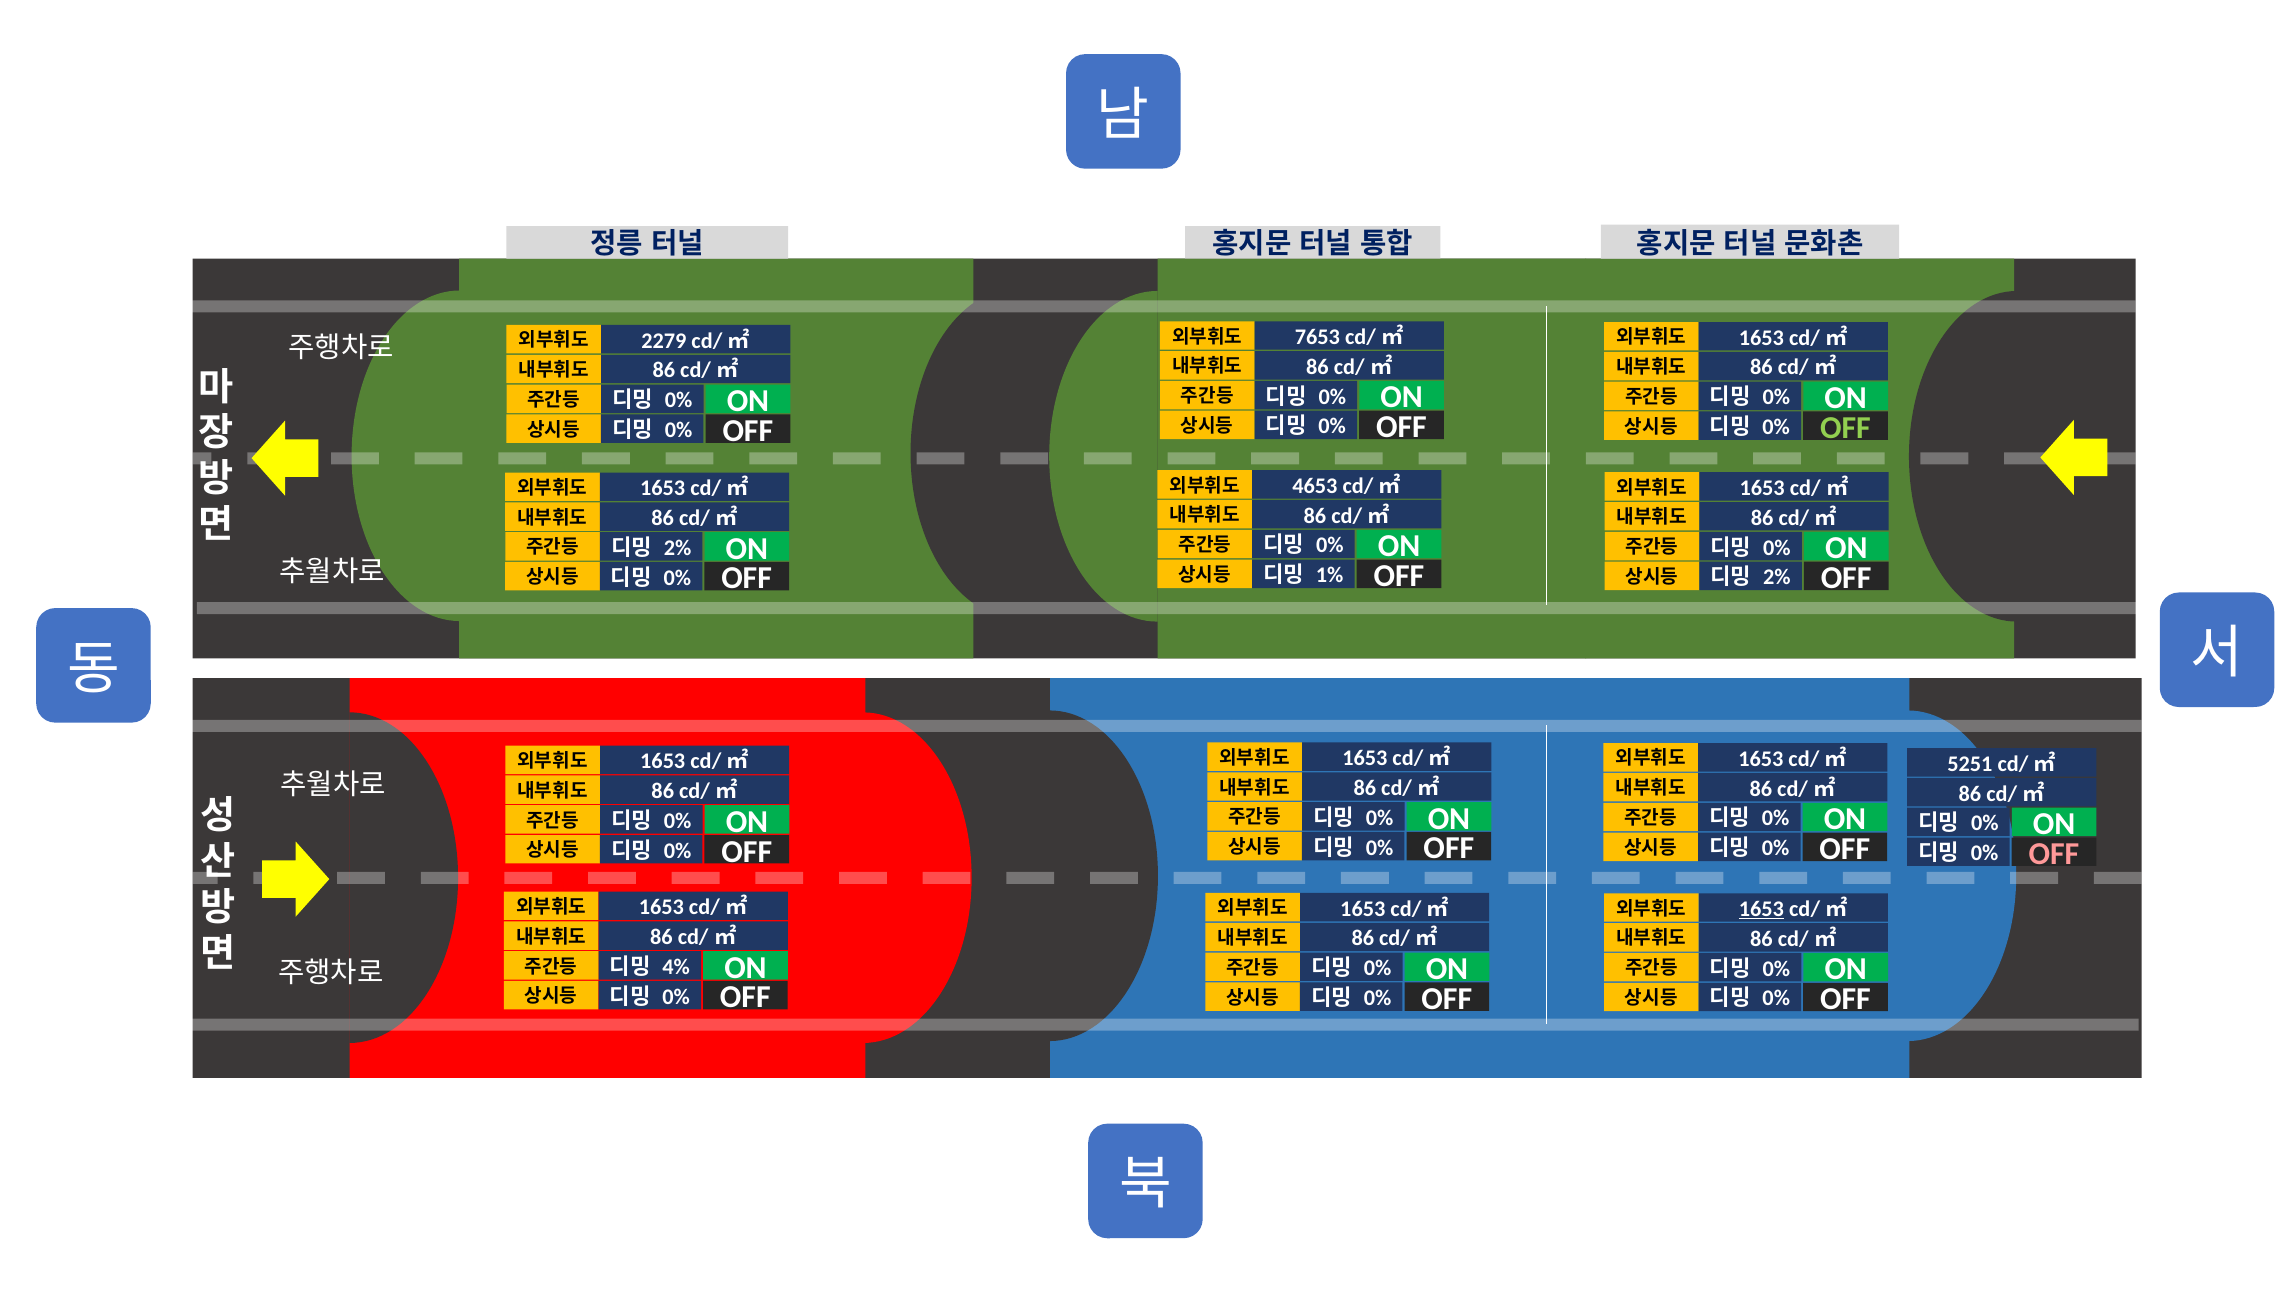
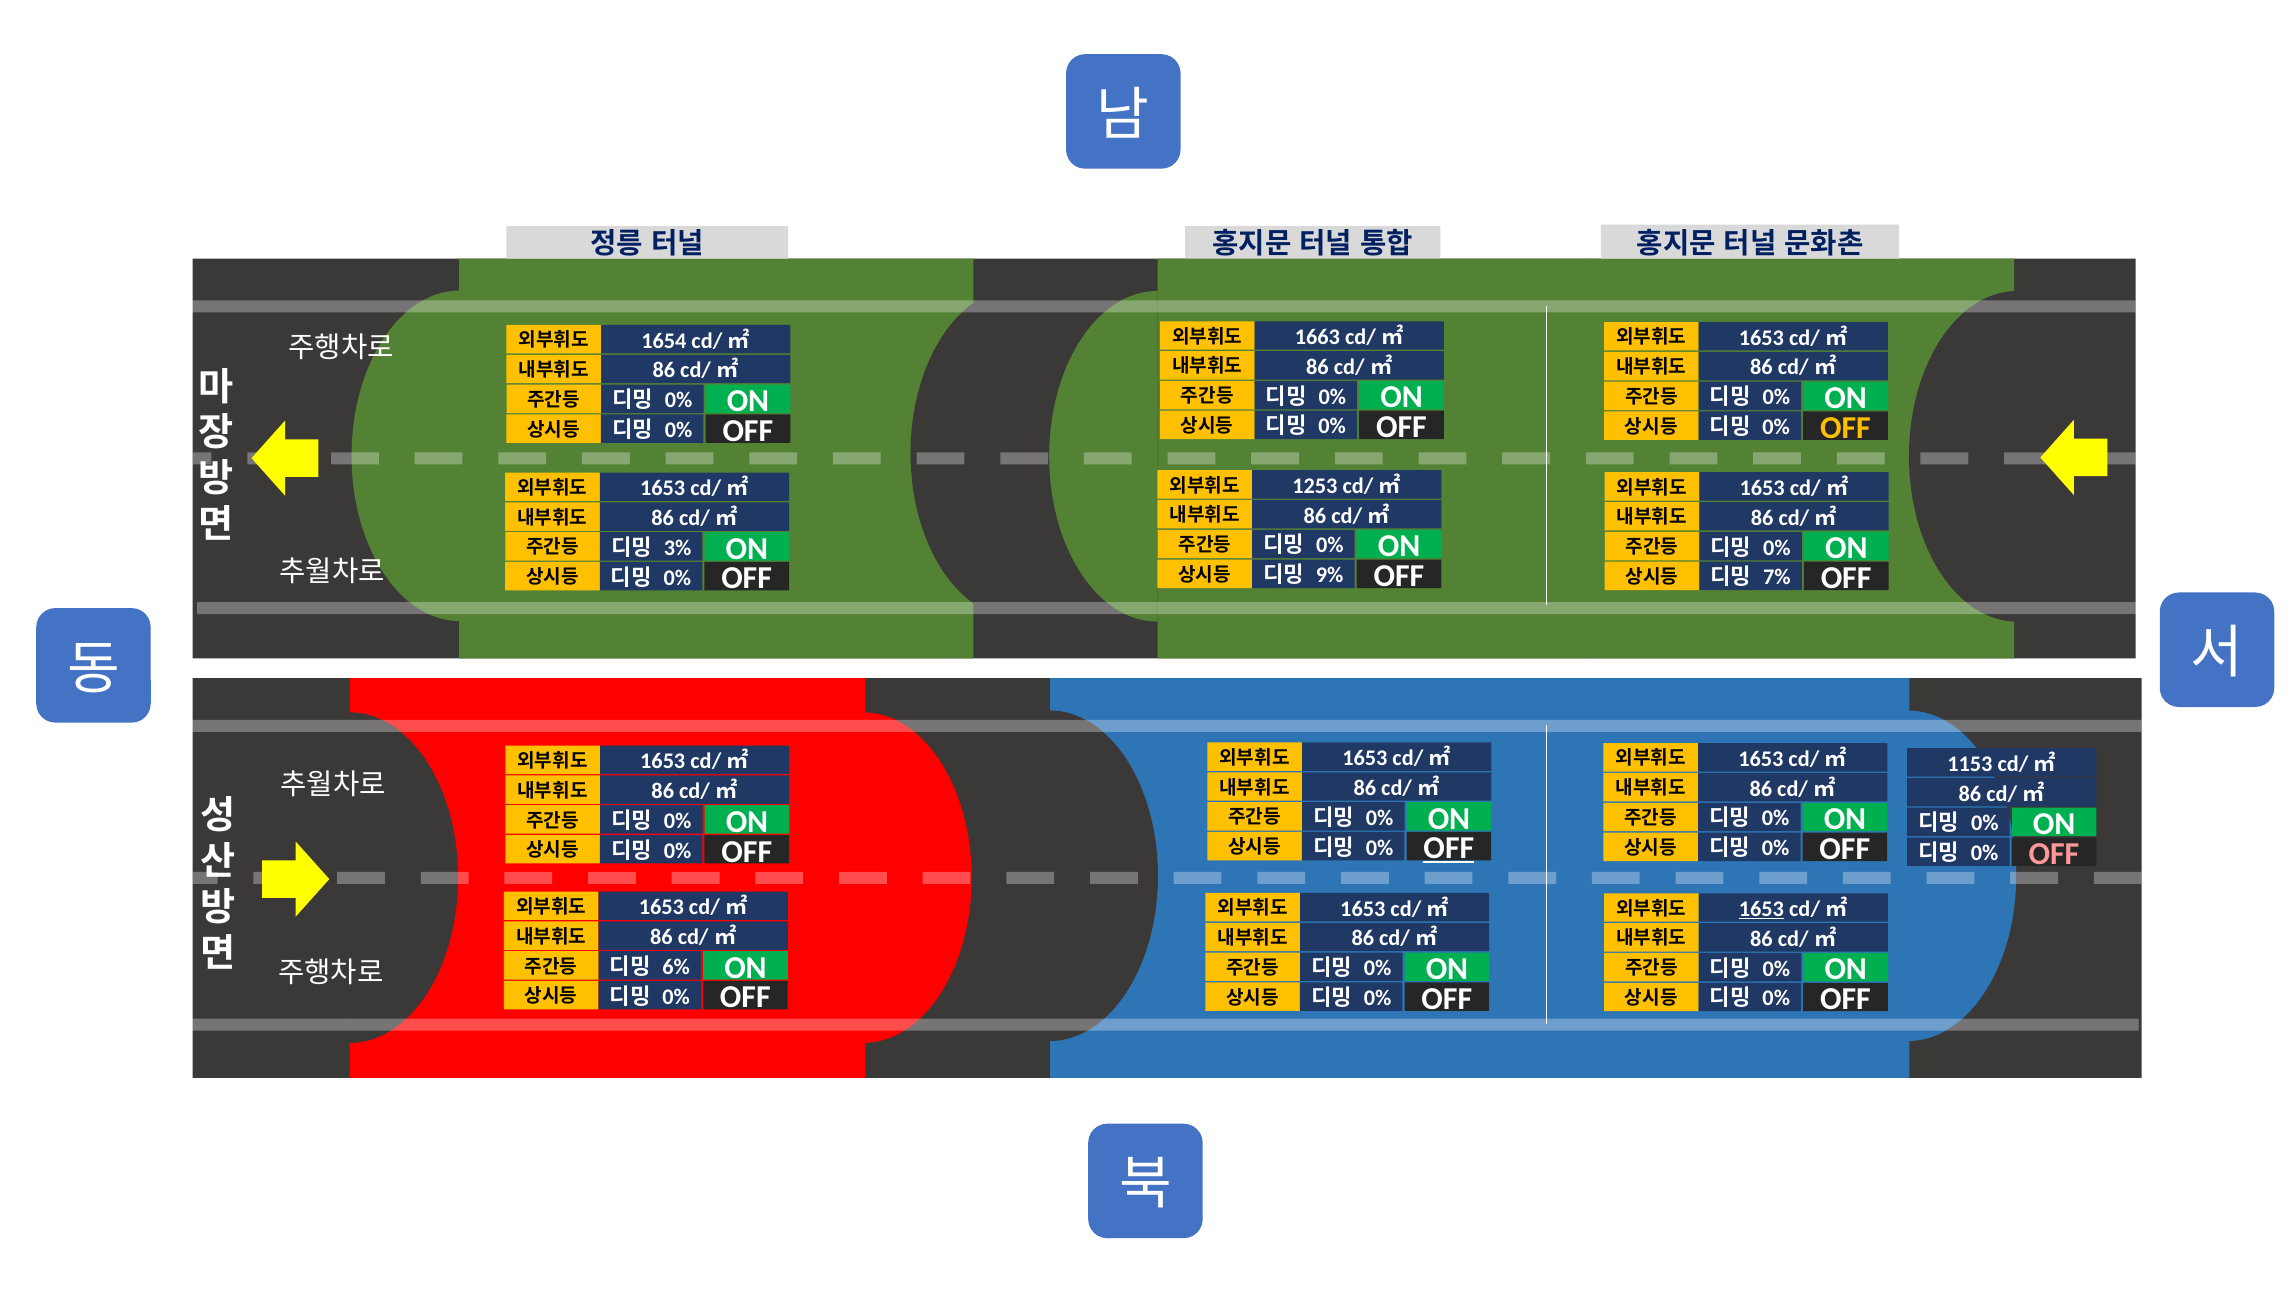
7653: 7653 -> 1663 (1317, 337)
2279: 2279 -> 1654 (664, 341)
OFF colour: light green -> yellow (1845, 428)
4653: 4653 -> 1253 (1315, 486)
2%: 2% -> 3% (678, 548)
1%: 1% -> 9% (1330, 575)
2%: 2% -> 7% (1777, 577)
5251: 5251 -> 1153 (1970, 764)
OFF underline: none -> present (1449, 848)
4%: 4% -> 6% (676, 967)
